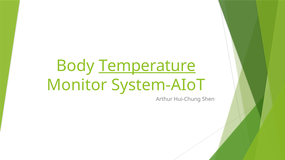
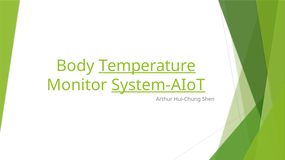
System-AIoT underline: none -> present (158, 85)
